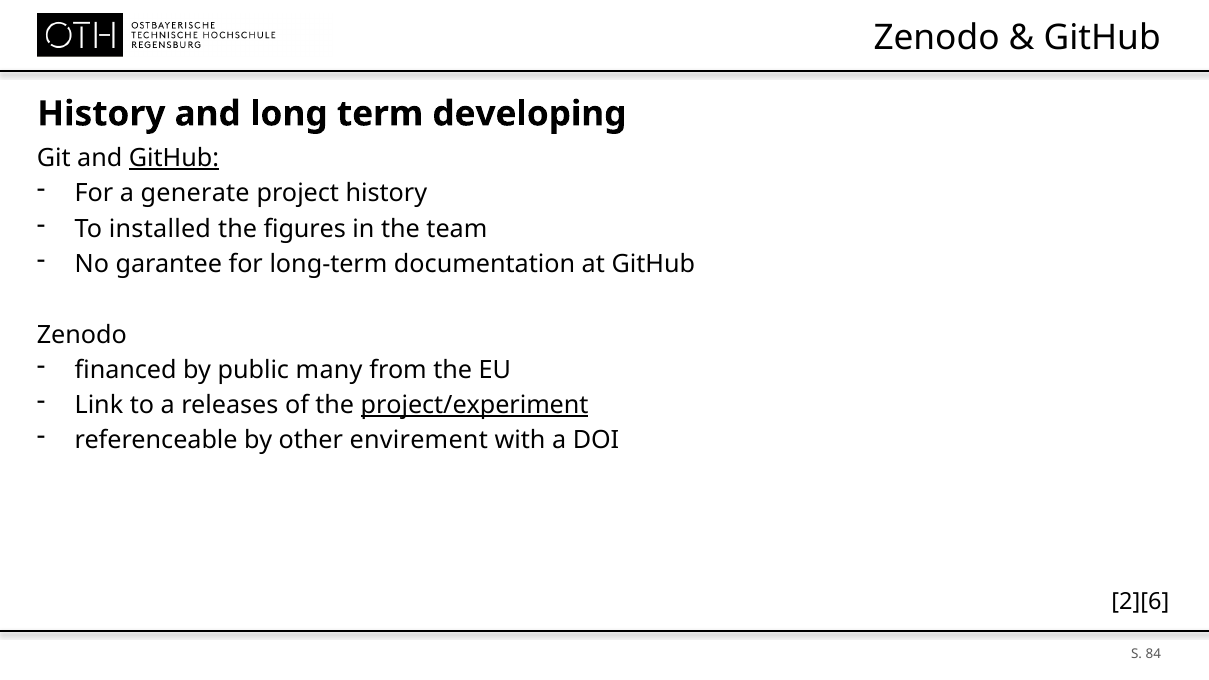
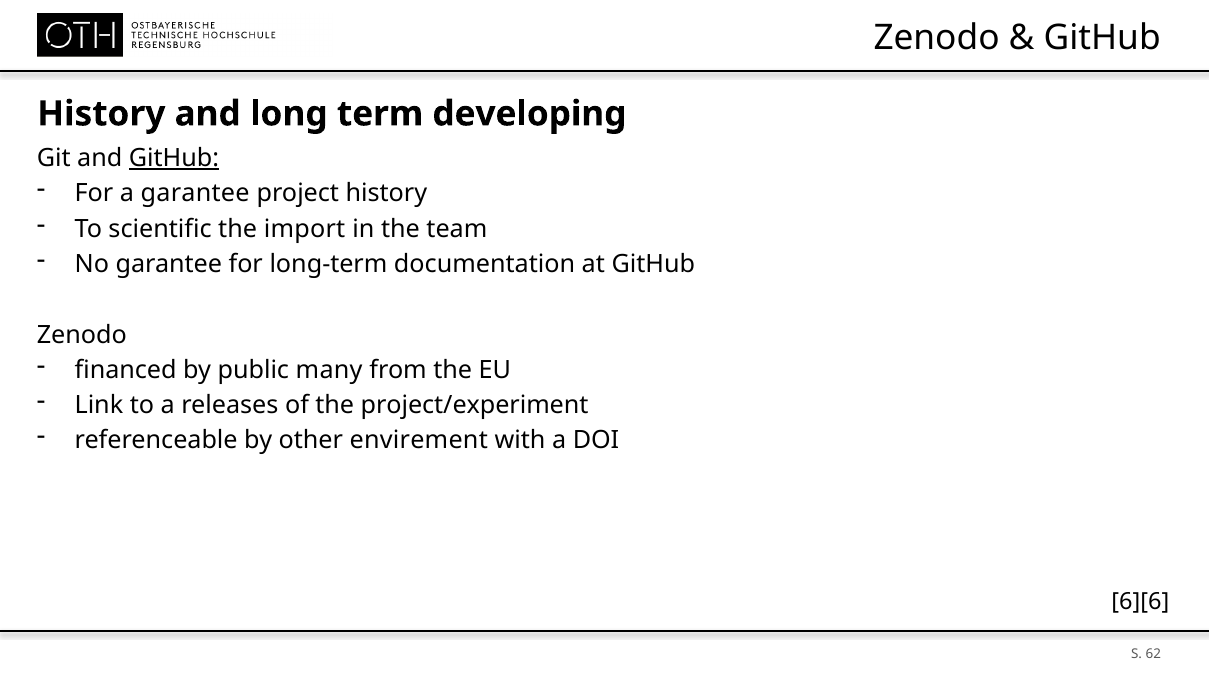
a generate: generate -> garantee (195, 194)
installed: installed -> scientific (160, 229)
figures: figures -> import (305, 229)
project/experiment underline: present -> none (475, 405)
2][6: 2][6 -> 6][6 (1140, 602)
84: 84 -> 62 (1153, 654)
